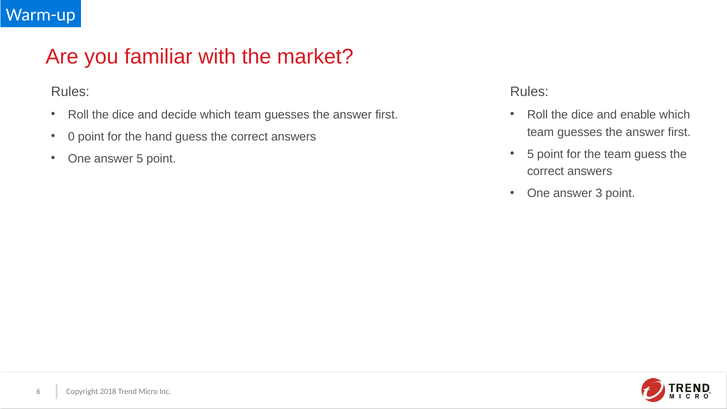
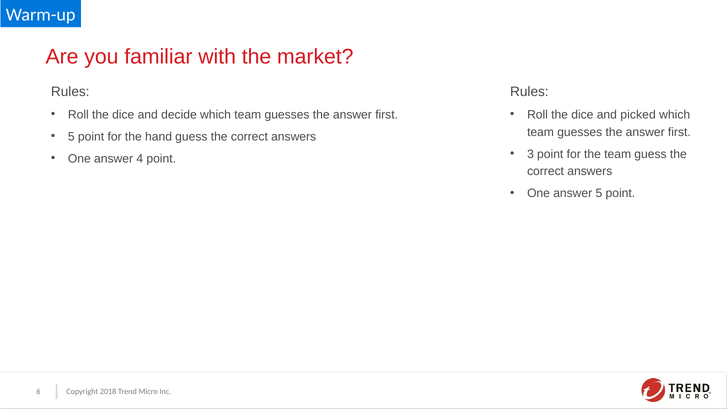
enable: enable -> picked (638, 115)
0: 0 -> 5 (71, 137)
5: 5 -> 3 (530, 154)
answer 5: 5 -> 4 (140, 159)
answer 3: 3 -> 5 (599, 193)
